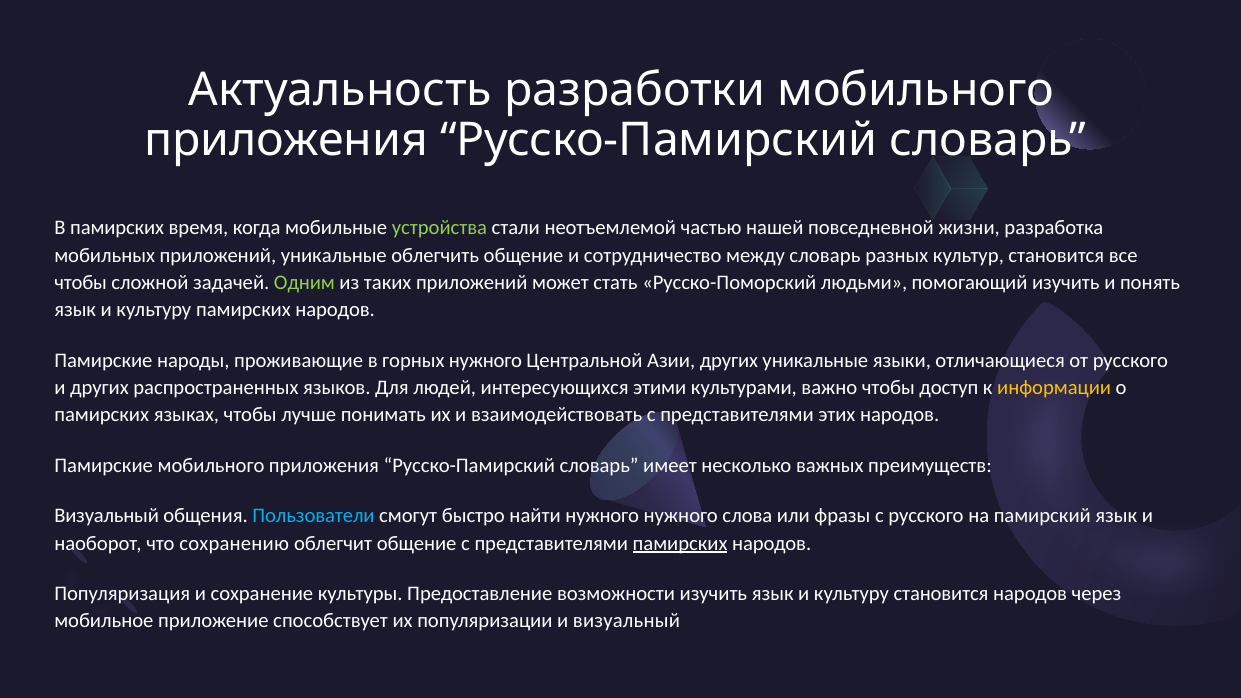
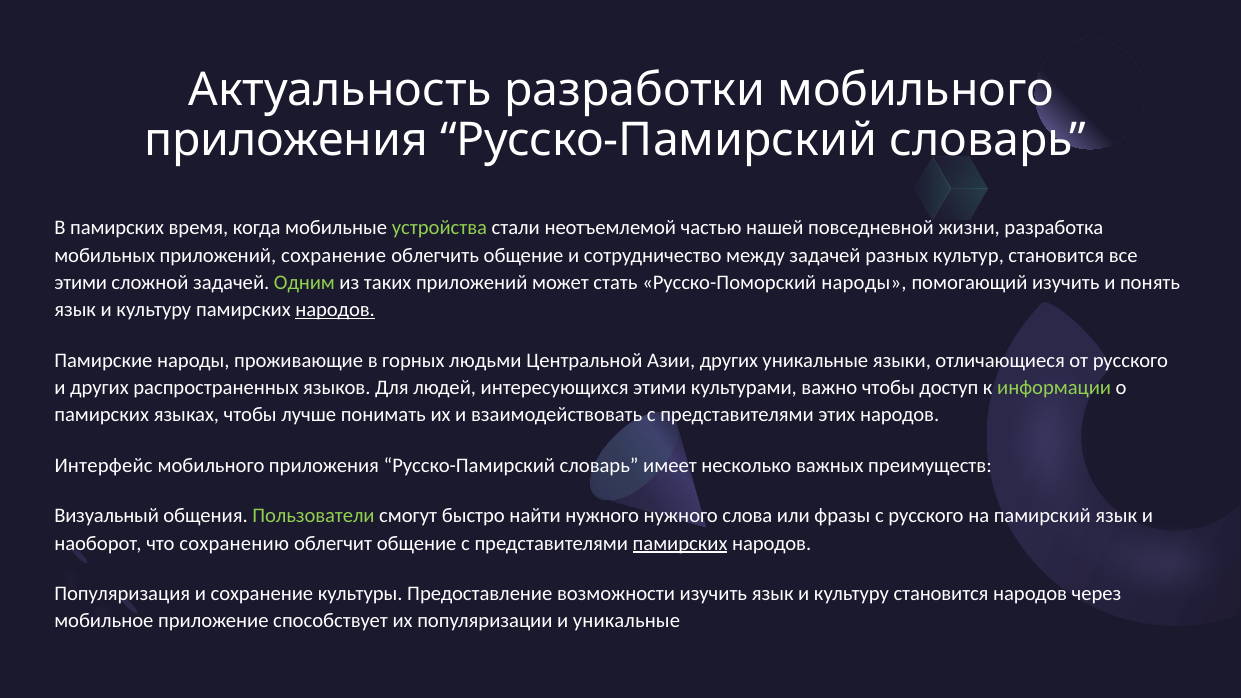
приложений уникальные: уникальные -> сохранение (334, 255)
между словарь: словарь -> задачей (825, 255)
чтобы: чтобы -> этими (81, 283)
Русско-Поморский людьми: людьми -> народы (864, 283)
народов underline: none -> present (335, 310)
горных нужного: нужного -> людьми (485, 360)
информации colour: yellow -> light green (1054, 388)
Памирские: Памирские -> Интерфейс (104, 465)
Пользователи colour: light blue -> light green (314, 516)
и визуальный: визуальный -> уникальные (627, 621)
